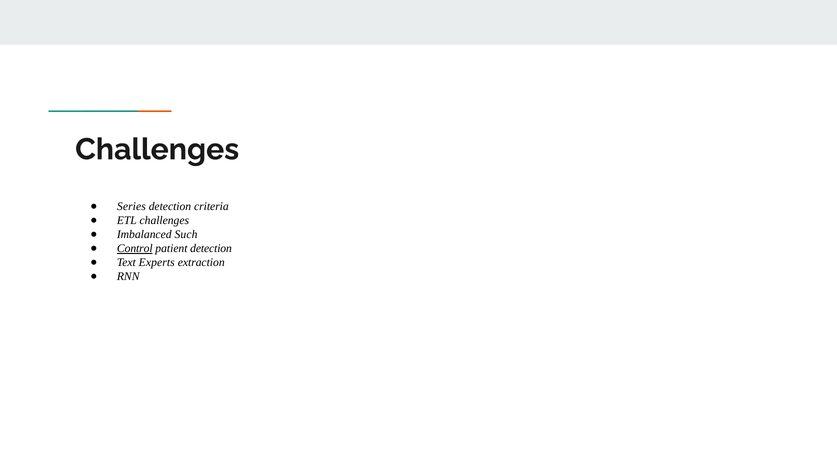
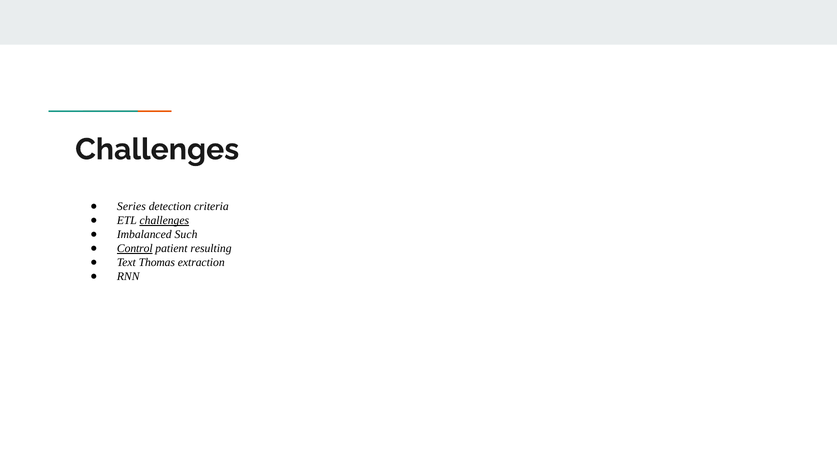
challenges underline: none -> present (164, 220)
patient detection: detection -> resulting (211, 248)
Experts: Experts -> Thomas (157, 262)
